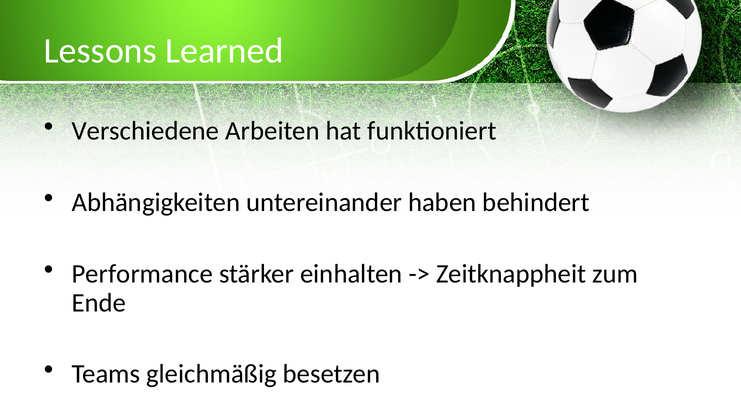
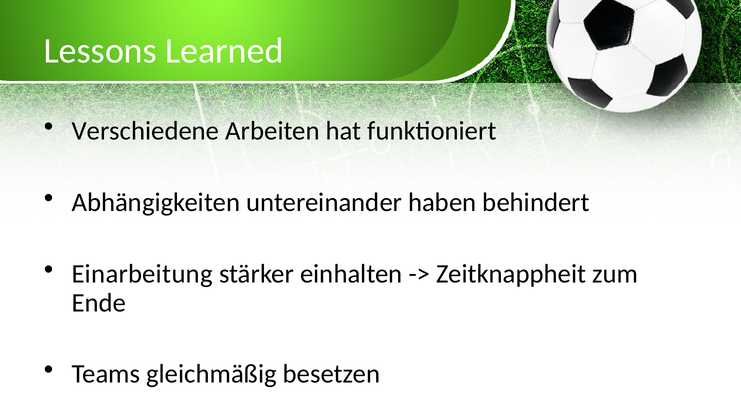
Performance: Performance -> Einarbeitung (142, 274)
